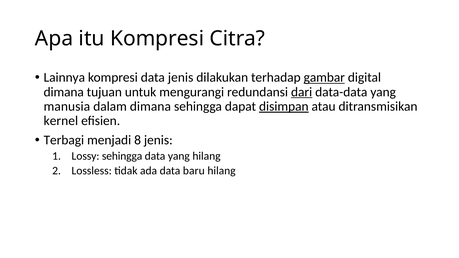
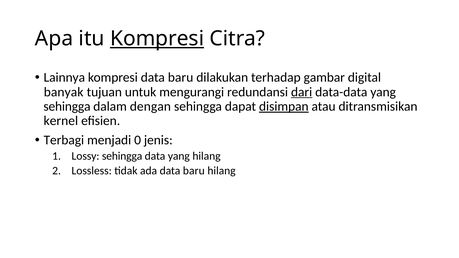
Kompresi underline: none -> present (157, 39)
kompresi data jenis: jenis -> baru (181, 78)
gambar underline: present -> none (324, 78)
dimana: dimana -> banyak (64, 92)
manusia: manusia -> sehingga (67, 107)
dalam dimana: dimana -> dengan (150, 107)
8: 8 -> 0 (138, 140)
